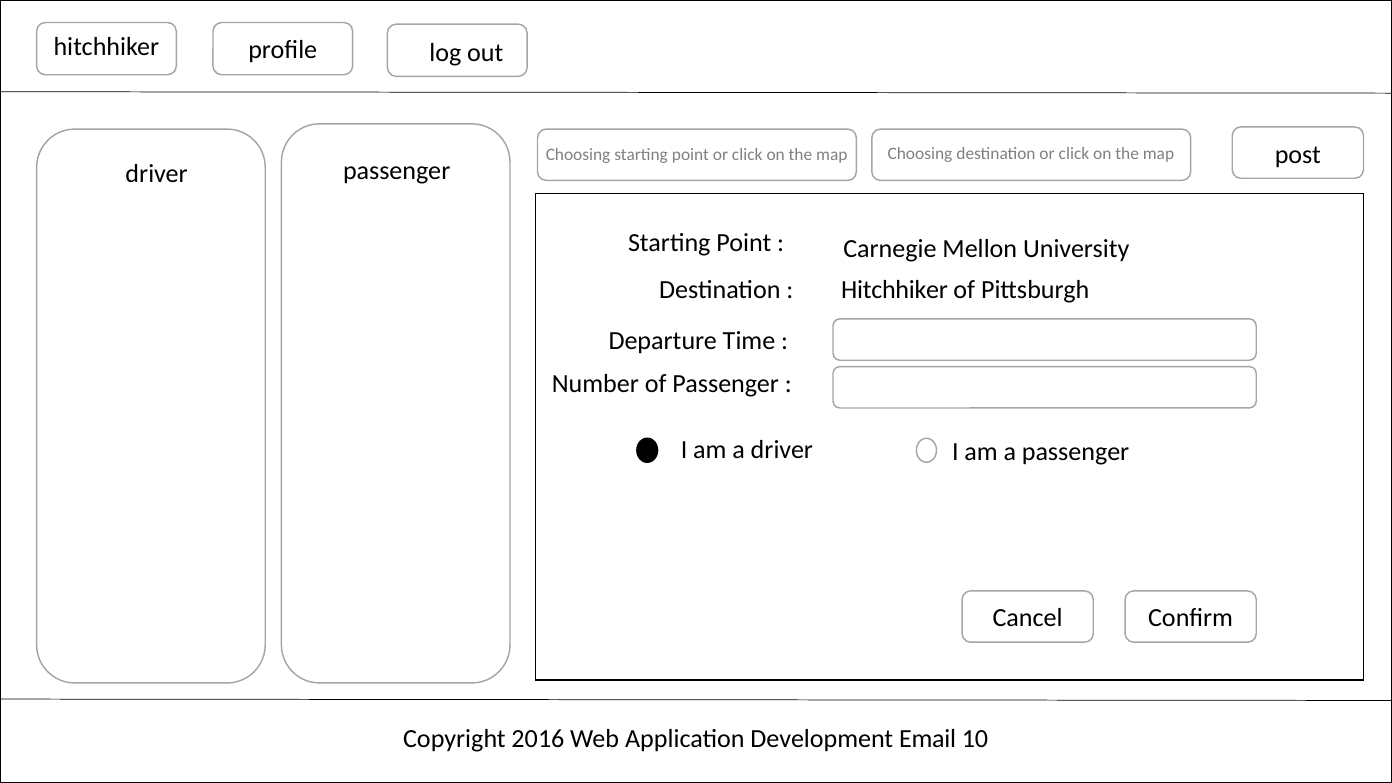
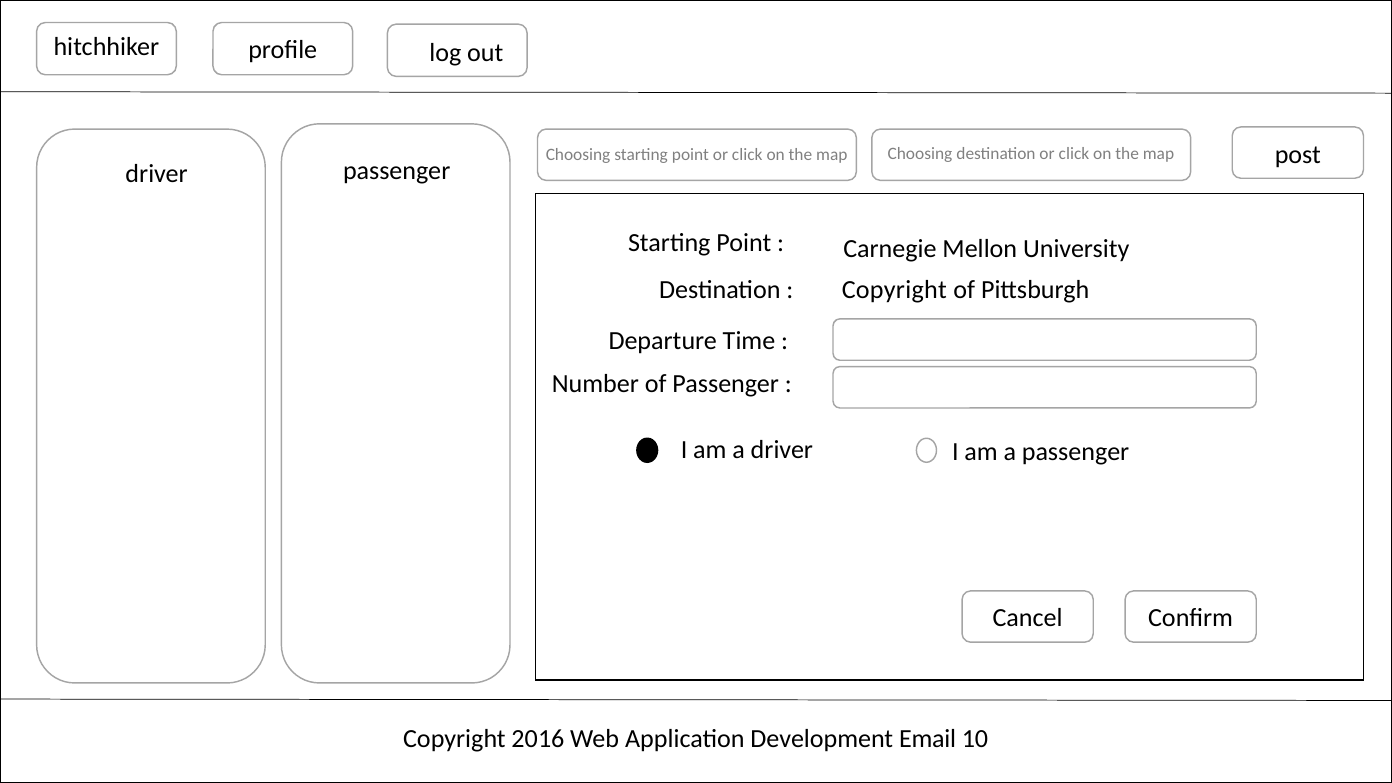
Hitchhiker: Hitchhiker -> Copyright (894, 290)
